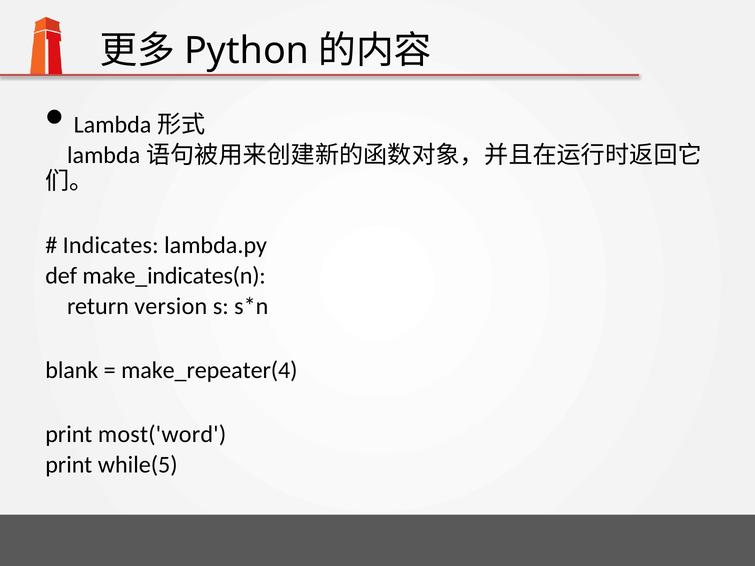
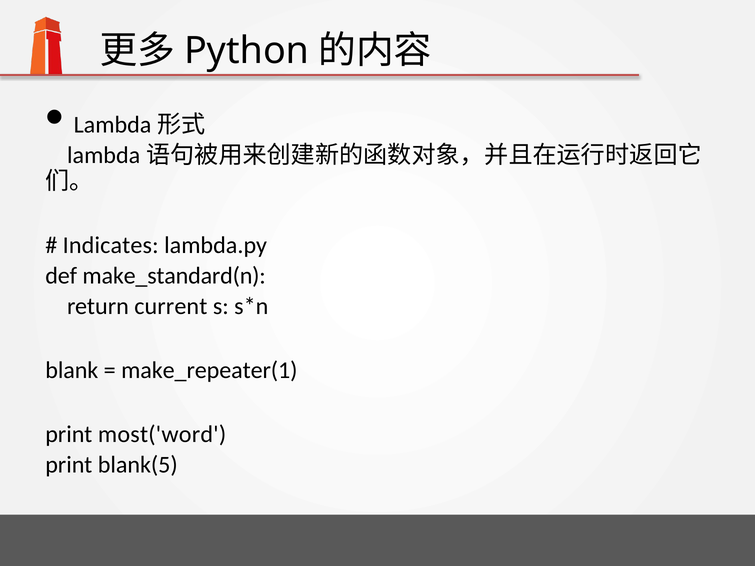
make_indicates(n: make_indicates(n -> make_standard(n (174, 276)
version: version -> current (171, 306)
make_repeater(4: make_repeater(4 -> make_repeater(1 (209, 370)
while(5: while(5 -> blank(5 (138, 465)
